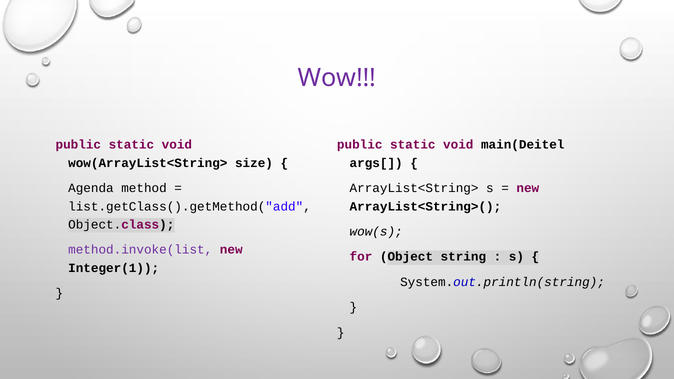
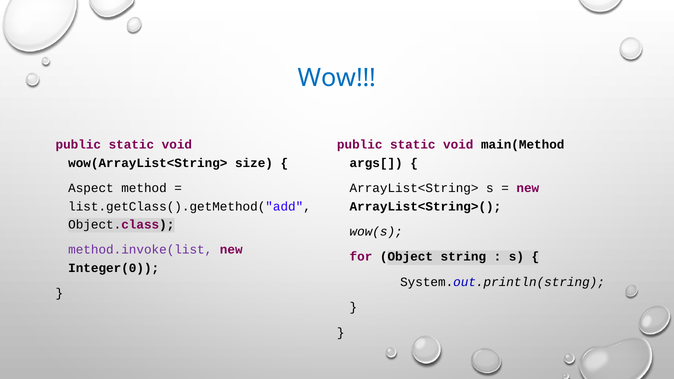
Wow colour: purple -> blue (337, 78)
main(Deitel: main(Deitel -> main(Method (523, 145)
Agenda: Agenda -> Aspect (91, 188)
Integer(1: Integer(1 -> Integer(0 (114, 268)
